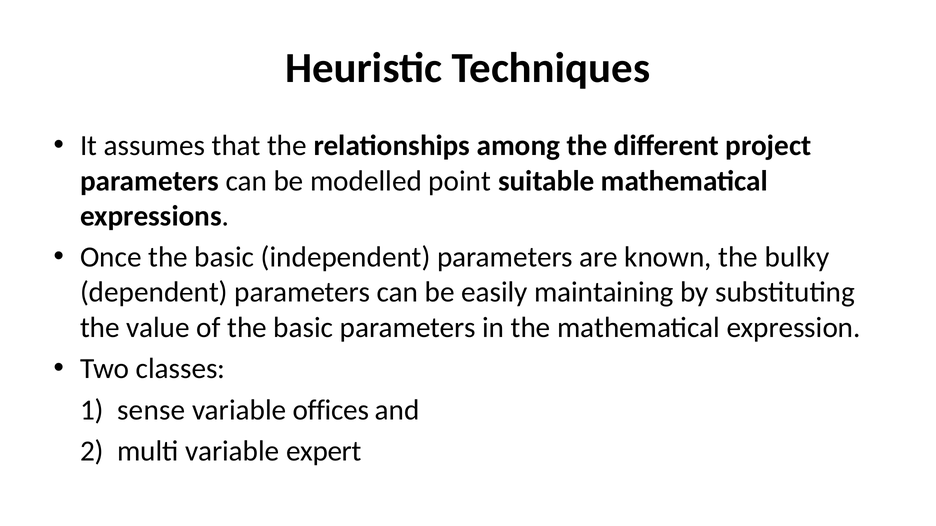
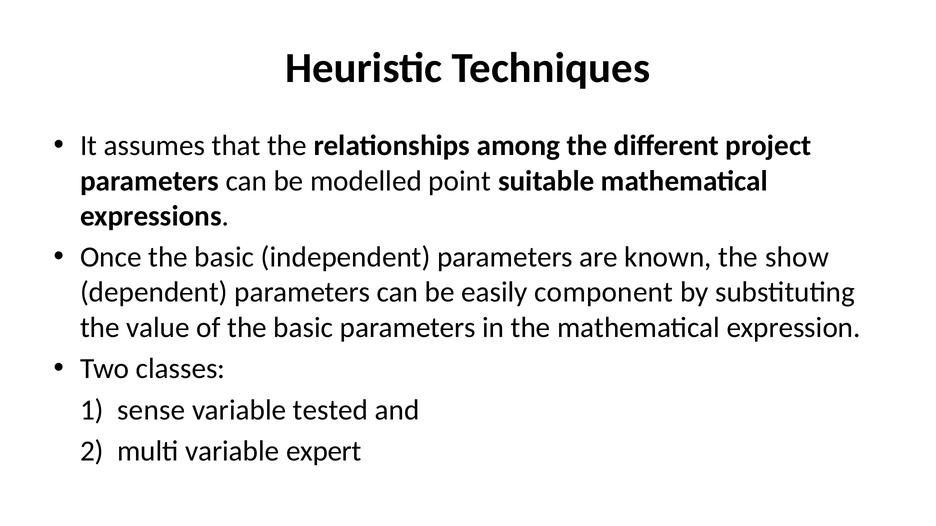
bulky: bulky -> show (797, 257)
maintaining: maintaining -> component (604, 293)
offices: offices -> tested (331, 410)
